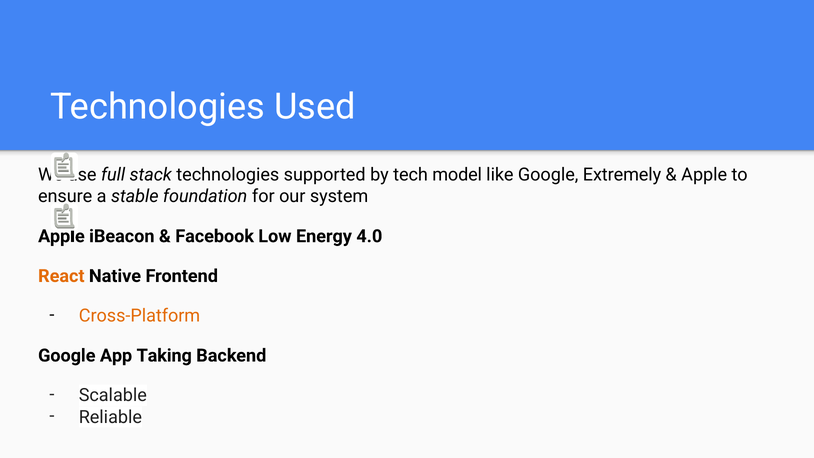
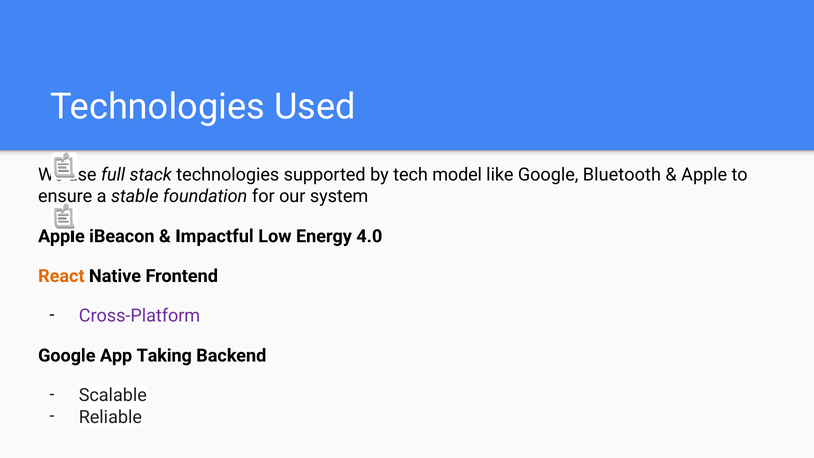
Extremely: Extremely -> Bluetooth (622, 175)
Facebook: Facebook -> Impactful (215, 236)
Cross-Platform colour: orange -> purple (140, 316)
